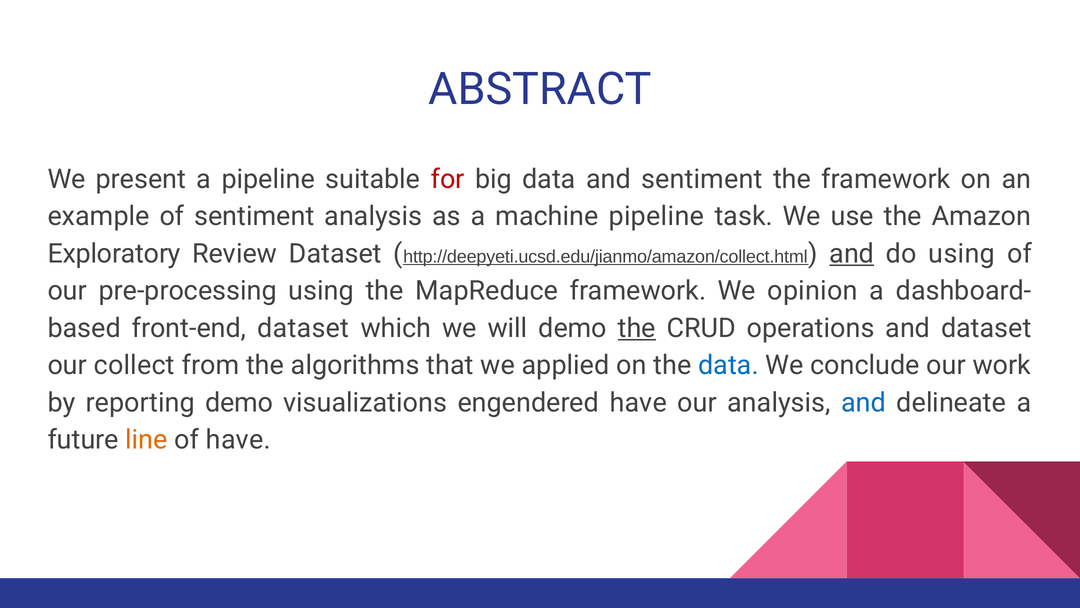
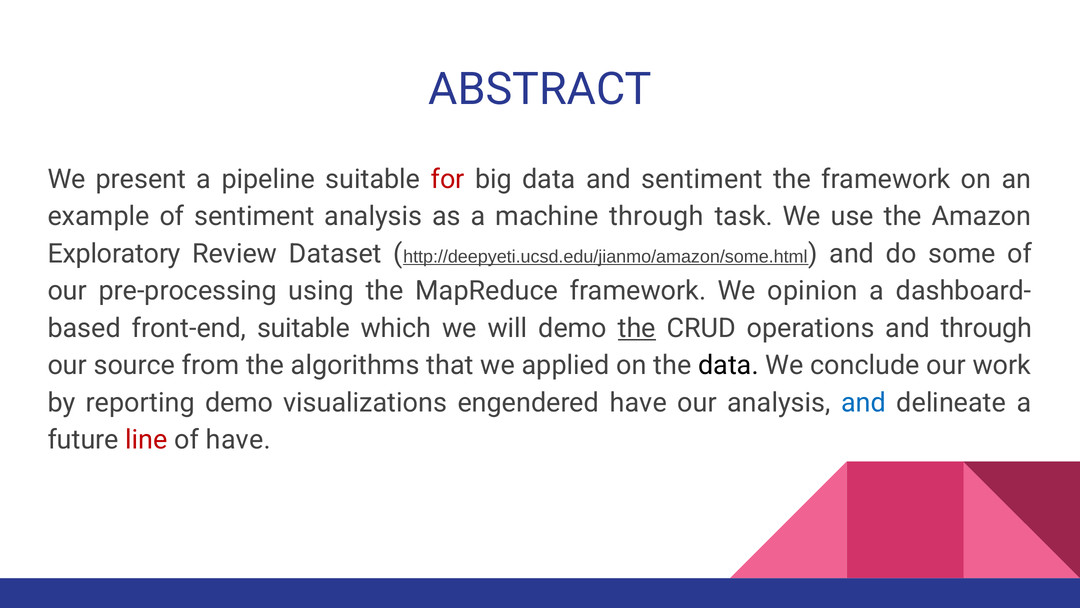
machine pipeline: pipeline -> through (656, 216)
http://deepyeti.ucsd.edu/jianmo/amazon/collect.html: http://deepyeti.ucsd.edu/jianmo/amazon/collect.html -> http://deepyeti.ucsd.edu/jianmo/amazon/some.html (605, 256)
and underline: present -> none (852, 253)
do using: using -> some (962, 253)
front-end dataset: dataset -> suitable (304, 328)
and dataset: dataset -> through (986, 328)
collect: collect -> source (134, 365)
data colour: blue -> black (728, 365)
line colour: orange -> red (146, 440)
